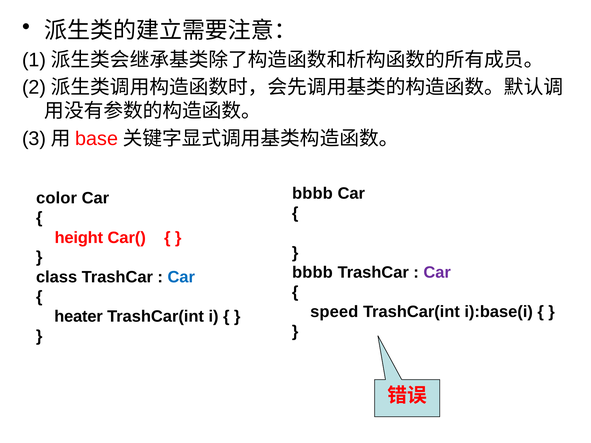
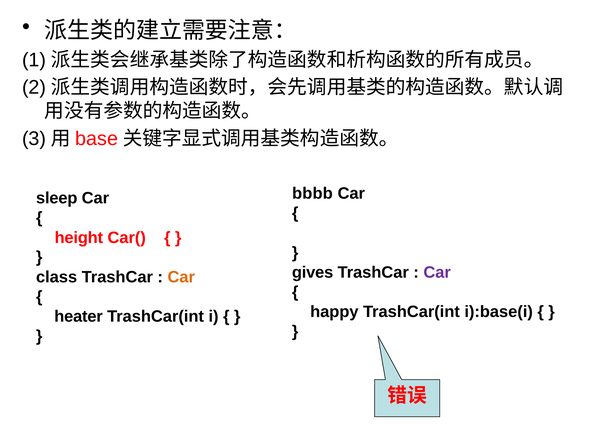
color: color -> sleep (57, 198)
bbbb: bbbb -> gives (313, 272)
Car colour: blue -> orange (181, 277)
speed: speed -> happy (334, 312)
